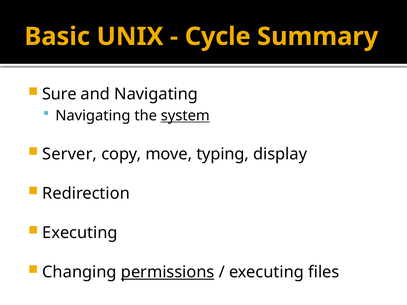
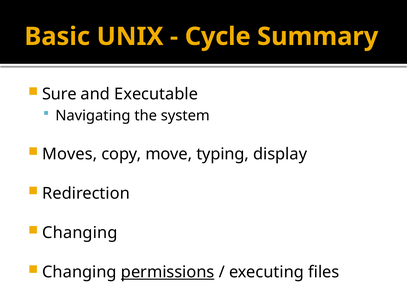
and Navigating: Navigating -> Executable (156, 94)
system underline: present -> none (185, 116)
Server: Server -> Moves (70, 154)
Executing: Executing -> Changing (80, 233)
